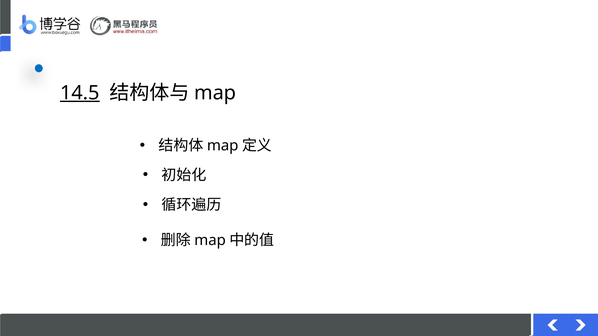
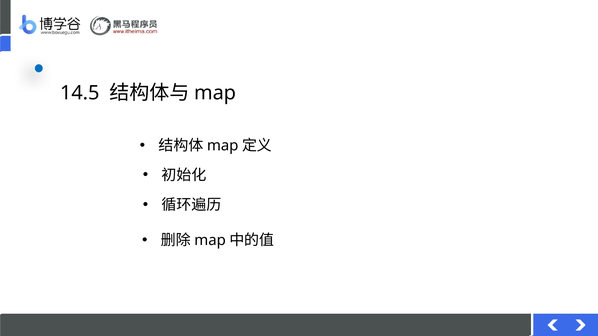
14.5 underline: present -> none (80, 93)
